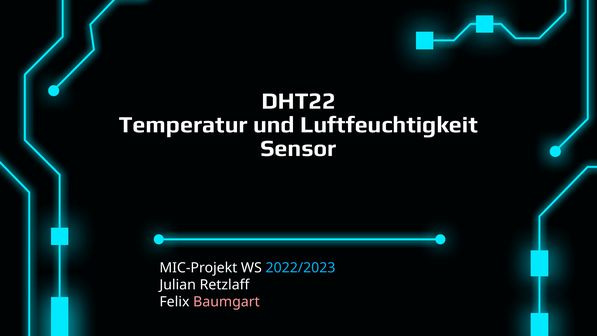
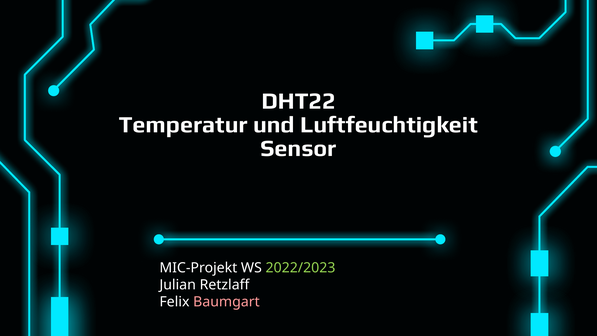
2022/2023 colour: light blue -> light green (301, 268)
